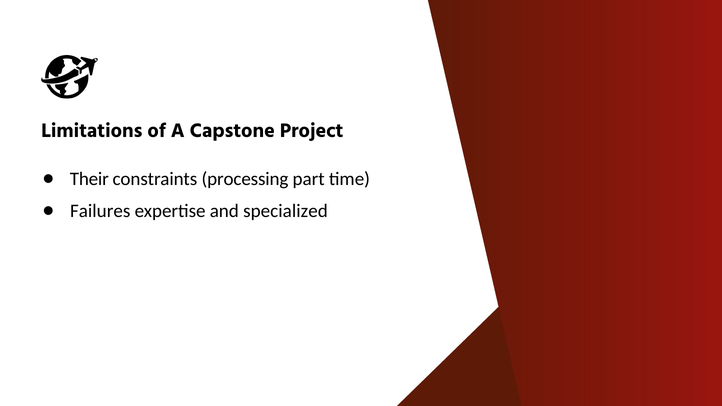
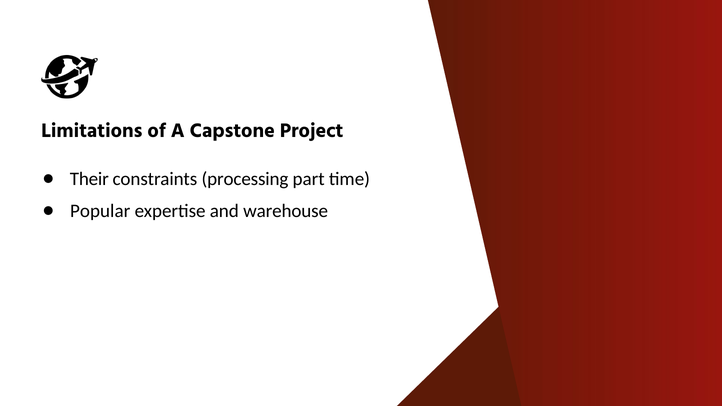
Failures: Failures -> Popular (100, 211)
specialized: specialized -> warehouse (286, 211)
